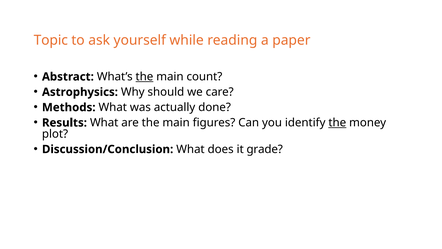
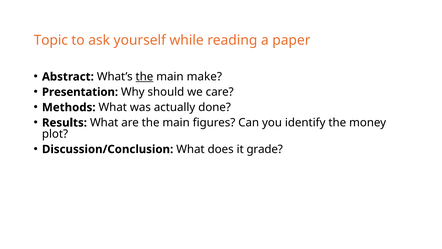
count: count -> make (204, 77)
Astrophysics: Astrophysics -> Presentation (80, 92)
the underline: present -> none (337, 123)
